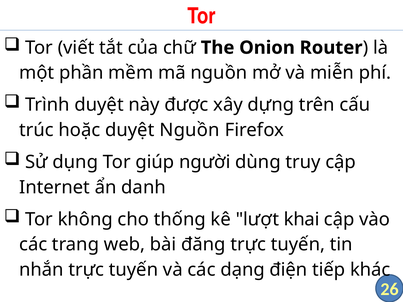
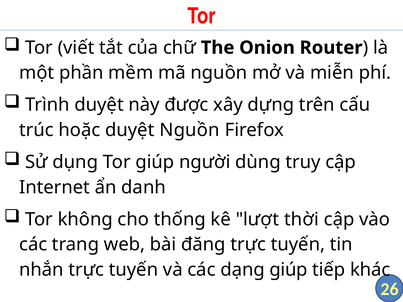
khai: khai -> thời (301, 219)
dạng điện: điện -> giúp (289, 270)
